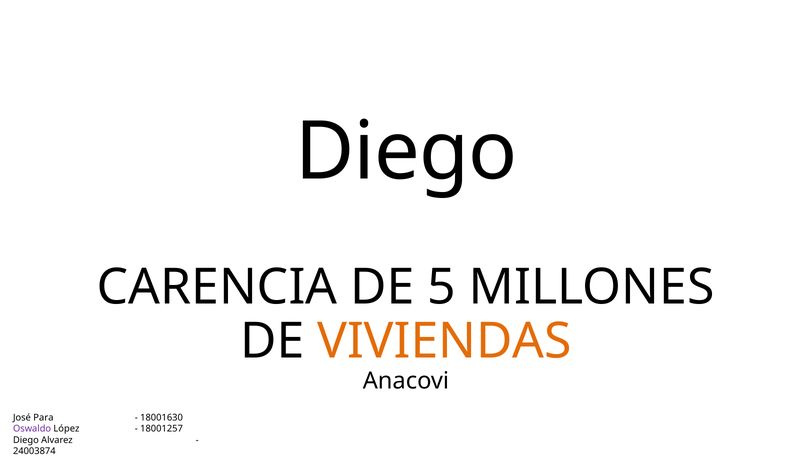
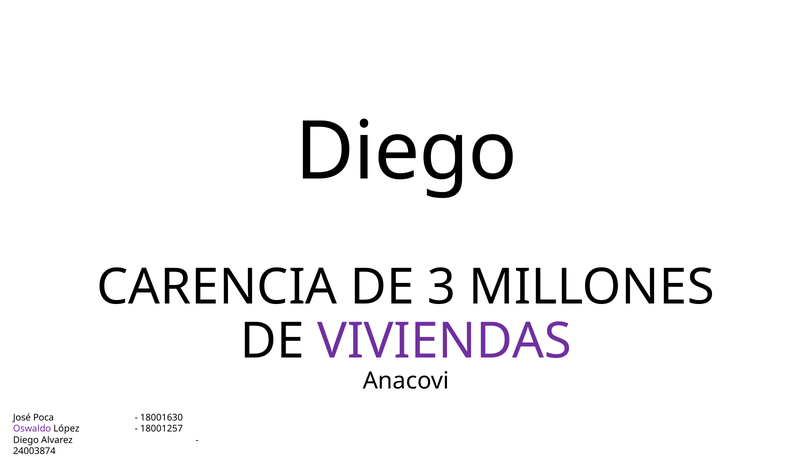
5: 5 -> 3 (442, 287)
VIVIENDAS colour: orange -> purple (444, 341)
Para: Para -> Poca (44, 417)
